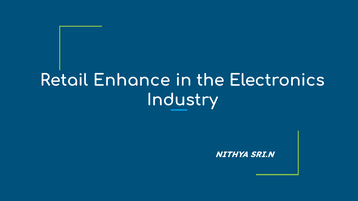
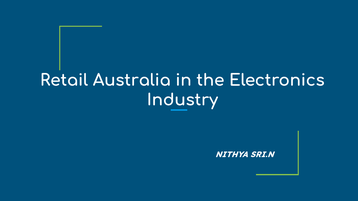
Enhance: Enhance -> Australia (132, 80)
